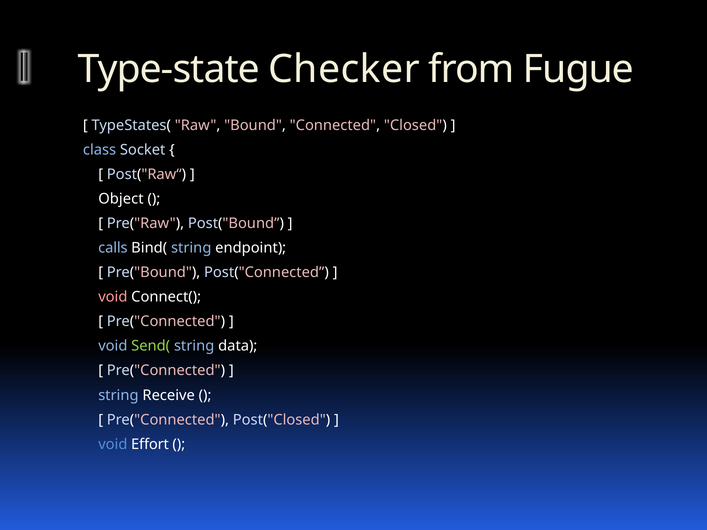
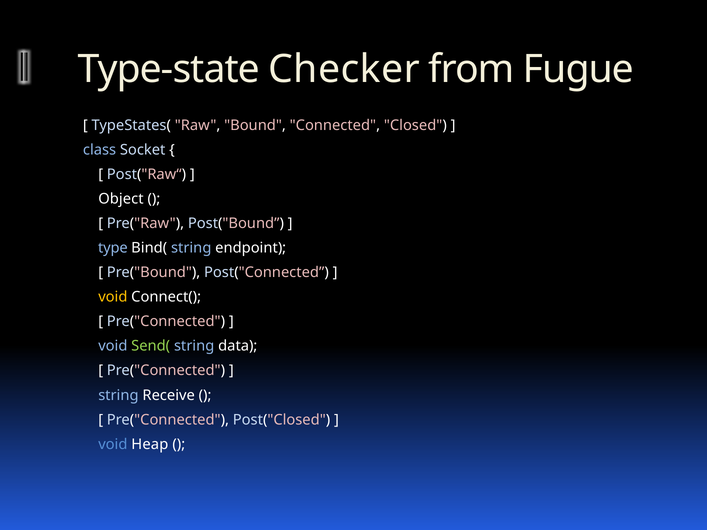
calls: calls -> type (113, 248)
void colour: pink -> yellow (113, 297)
Effort: Effort -> Heap (150, 444)
